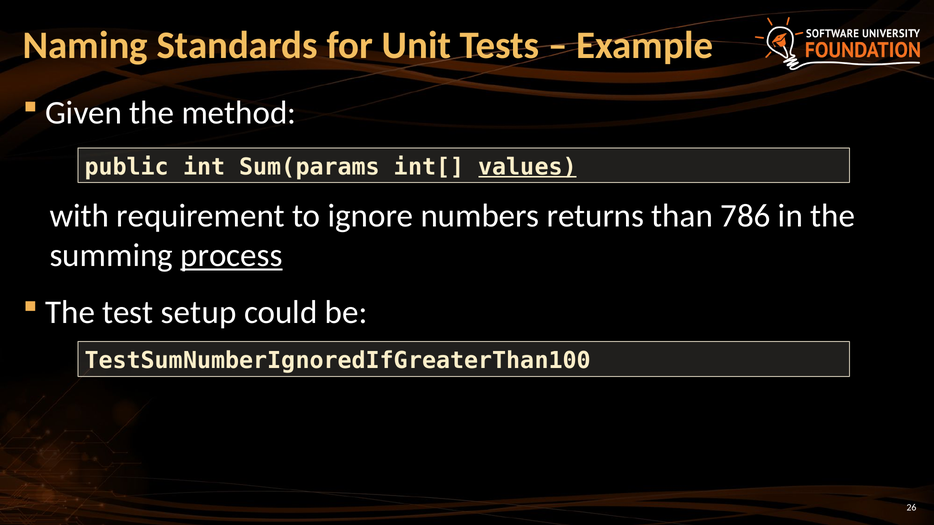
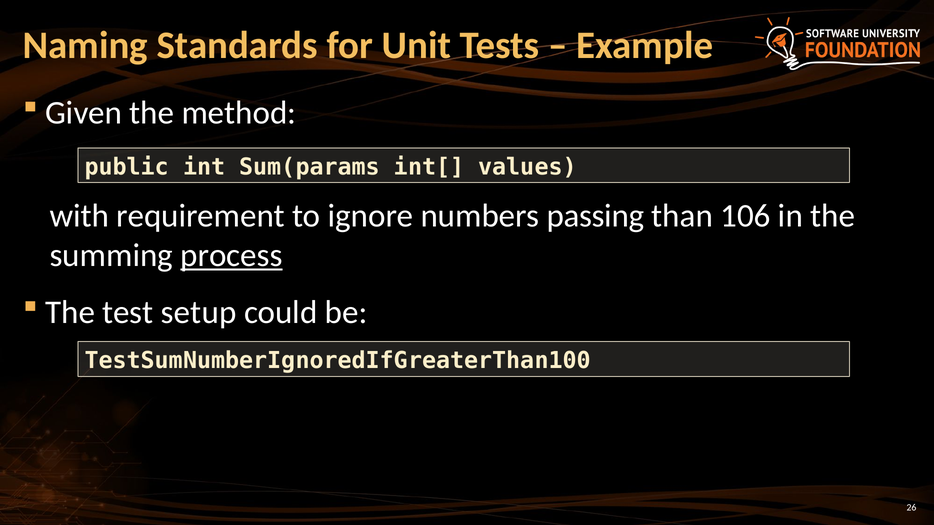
values underline: present -> none (528, 167)
returns: returns -> passing (595, 216)
786: 786 -> 106 (745, 216)
